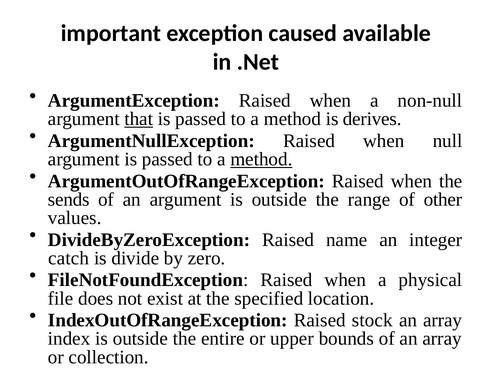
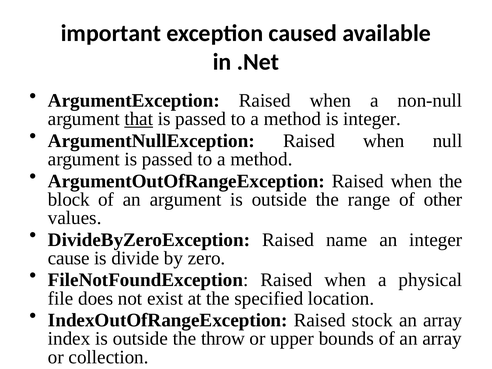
is derives: derives -> integer (372, 119)
method underline: present -> none (261, 159)
sends: sends -> block (69, 200)
catch: catch -> cause (69, 258)
entire: entire -> throw (223, 339)
